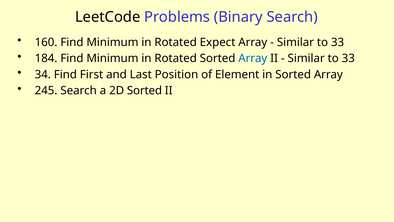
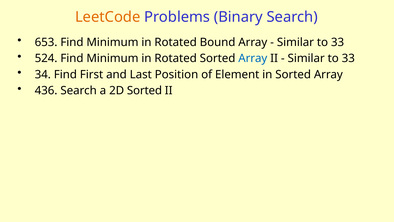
LeetCode colour: black -> orange (108, 17)
160: 160 -> 653 (46, 42)
Expect: Expect -> Bound (218, 42)
184: 184 -> 524 (46, 58)
245: 245 -> 436 (46, 90)
